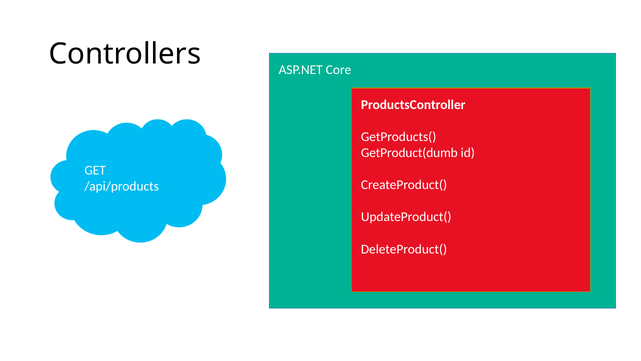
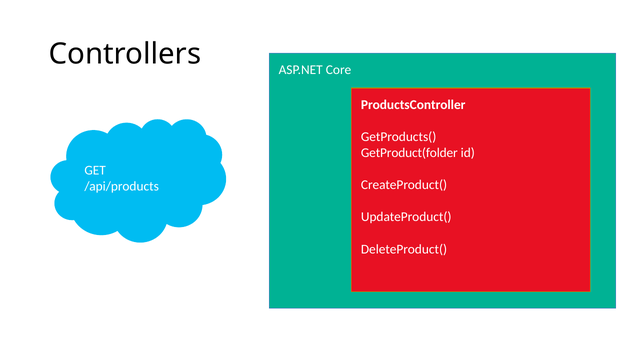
GetProduct(dumb: GetProduct(dumb -> GetProduct(folder (409, 153)
